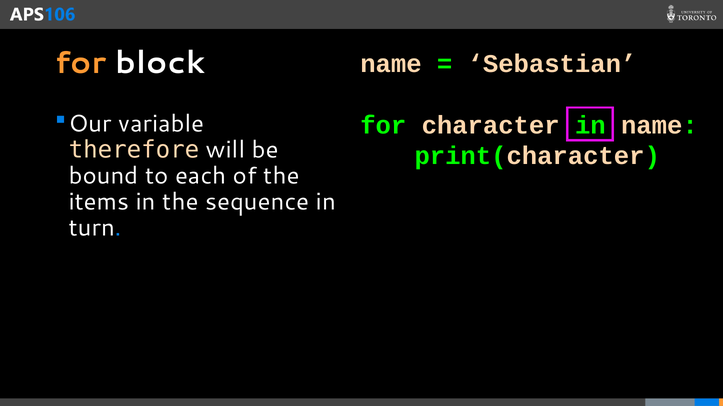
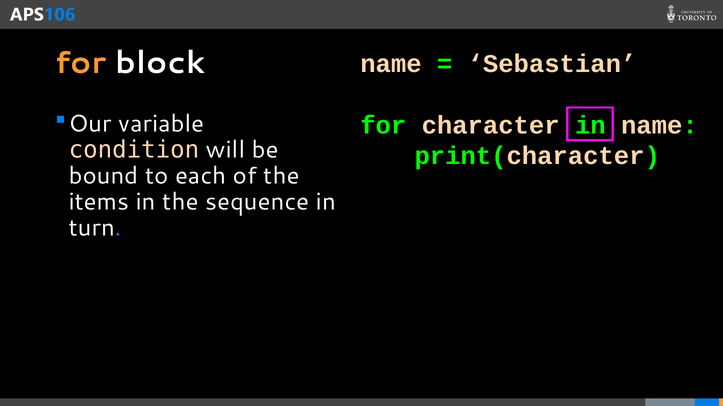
therefore: therefore -> condition (134, 150)
